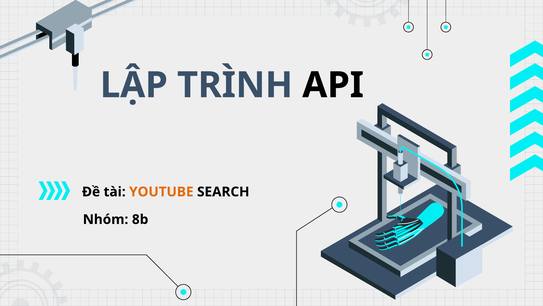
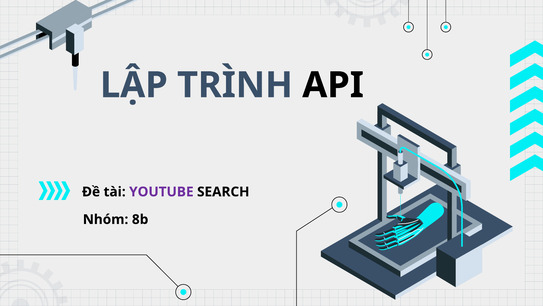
YOUTUBE colour: orange -> purple (161, 192)
